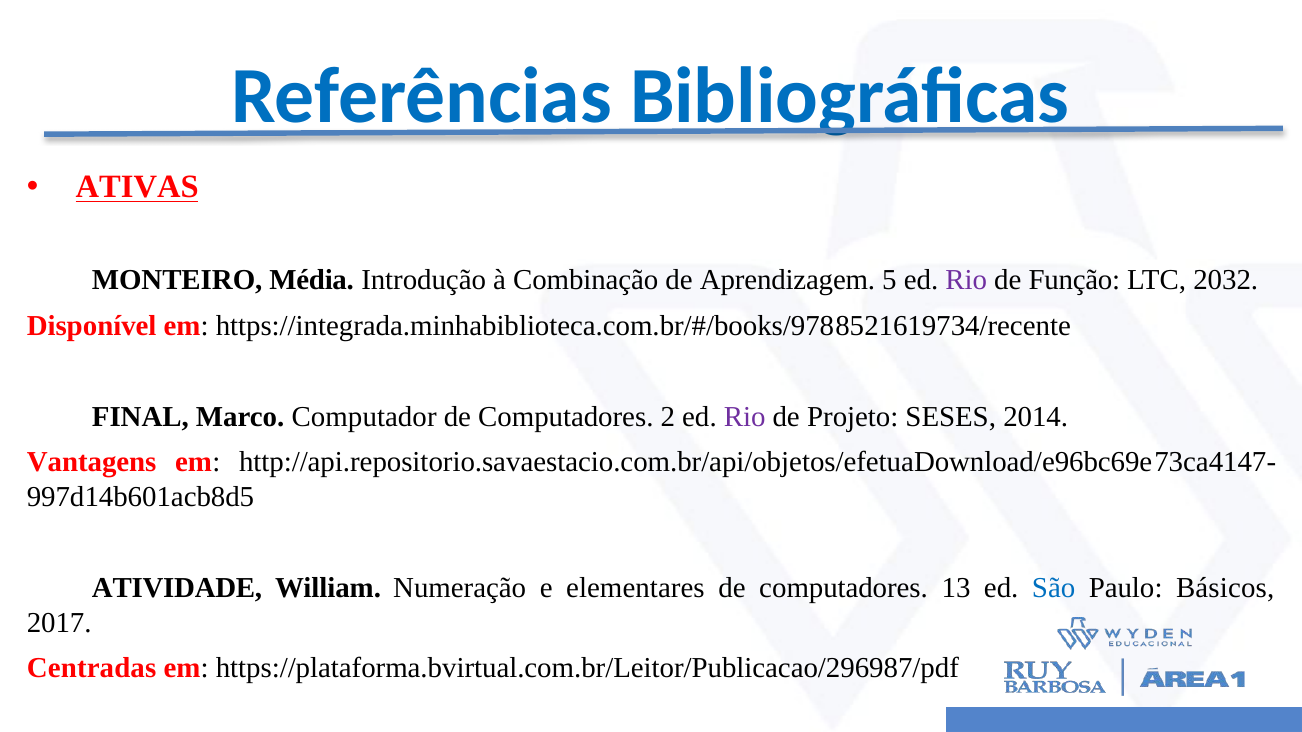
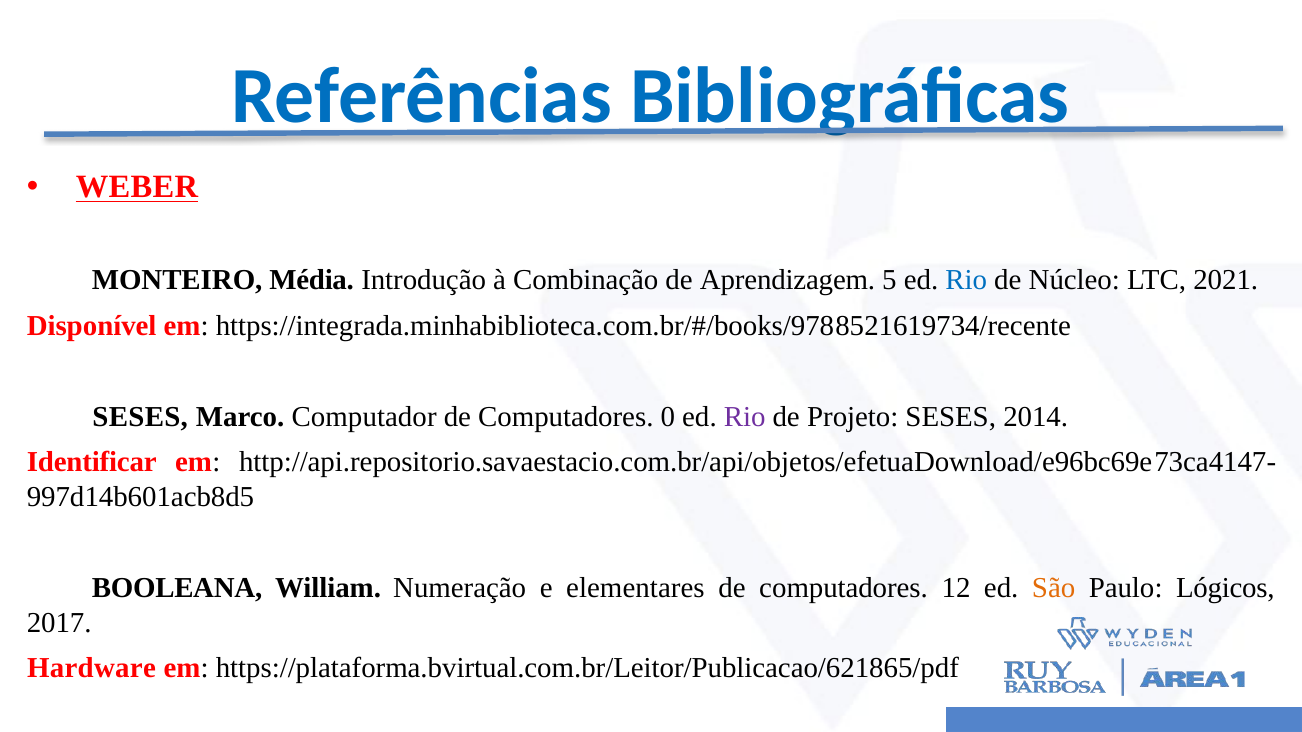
ATIVAS: ATIVAS -> WEBER (137, 187)
Rio colour: purple -> blue (966, 280)
Função: Função -> Núcleo (1074, 280)
2032: 2032 -> 2021 (1226, 280)
FINAL: FINAL -> SESES (140, 417)
2: 2 -> 0 (668, 417)
Vantagens: Vantagens -> Identificar (92, 463)
ATIVIDADE: ATIVIDADE -> BOOLEANA (177, 589)
13: 13 -> 12 (956, 589)
São colour: blue -> orange (1054, 589)
Básicos: Básicos -> Lógicos (1225, 589)
Centradas: Centradas -> Hardware (92, 669)
https://plataforma.bvirtual.com.br/Leitor/Publicacao/296987/pdf: https://plataforma.bvirtual.com.br/Leitor/Publicacao/296987/pdf -> https://plataforma.bvirtual.com.br/Leitor/Publicacao/621865/pdf (587, 669)
